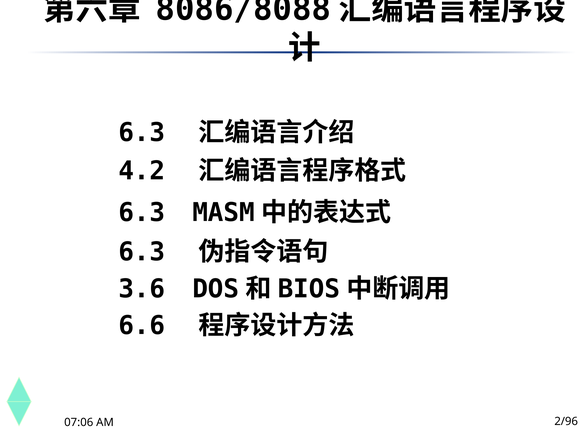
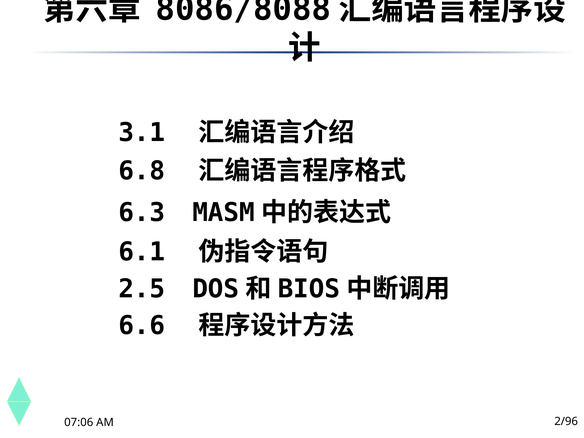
6.3: 6.3 -> 3.1 (142, 133)
4.2: 4.2 -> 6.8 (142, 171)
6.3: 6.3 -> 6.1 (142, 252)
3.6: 3.6 -> 2.5 (142, 289)
